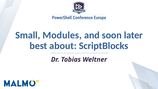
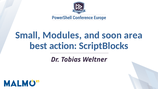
later: later -> area (133, 35)
about: about -> action (63, 46)
